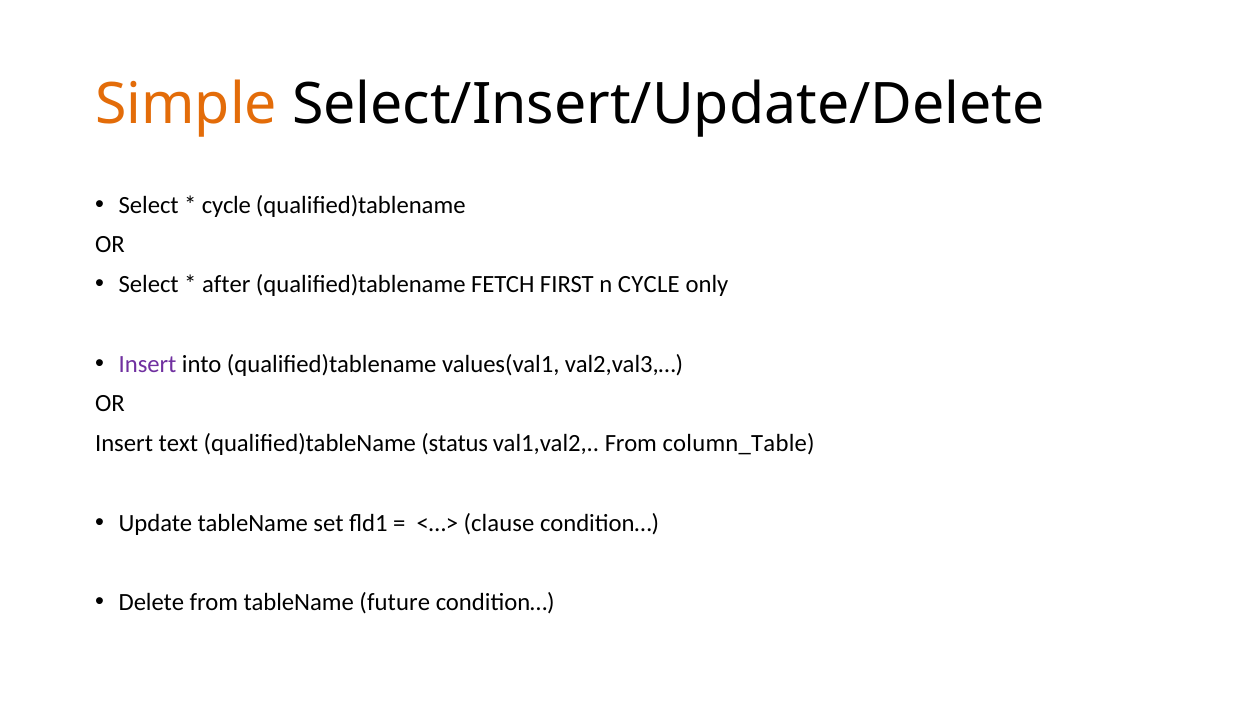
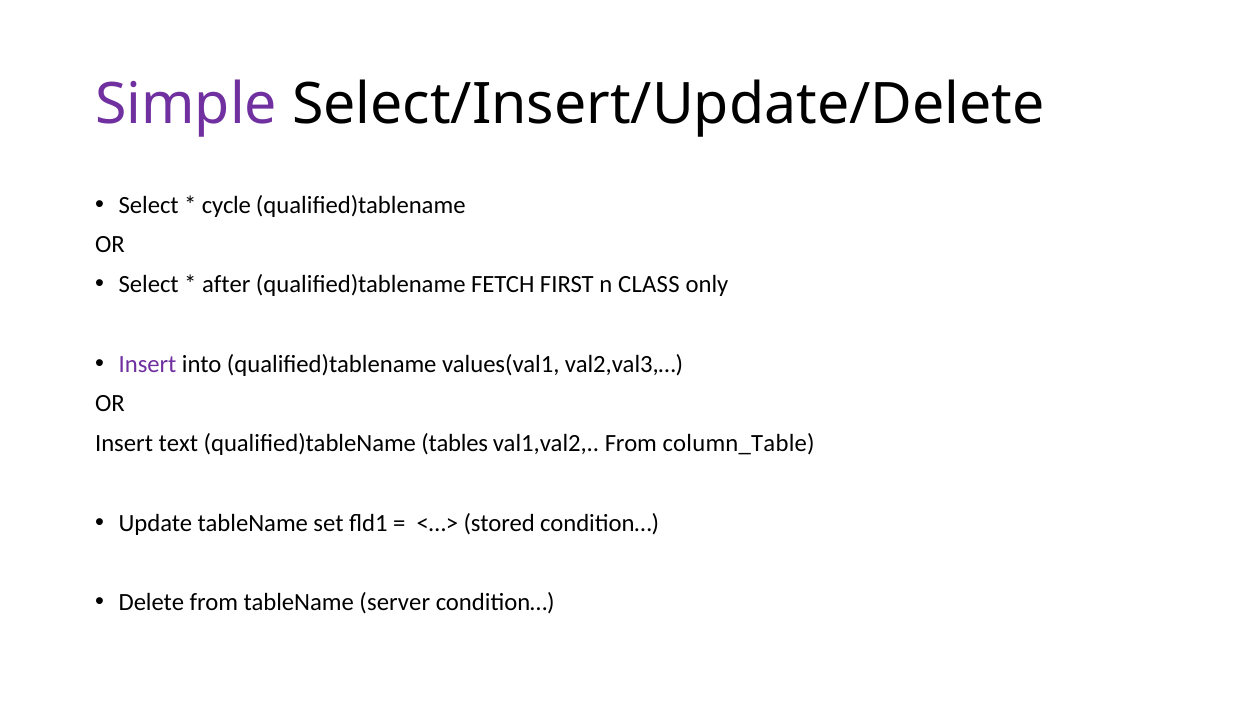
Simple colour: orange -> purple (186, 105)
n CYCLE: CYCLE -> CLASS (649, 284)
status: status -> tables (455, 443)
clause: clause -> stored (499, 523)
future: future -> server (395, 602)
